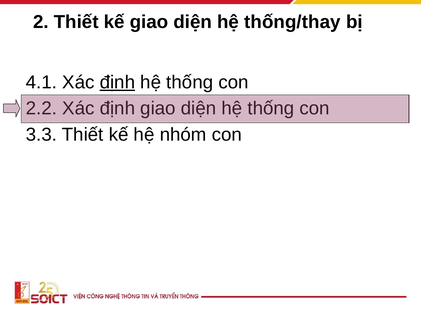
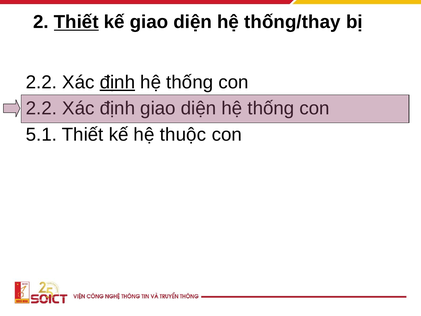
Thiết underline: none -> present (76, 22)
4.1: 4.1 -> 2.2 (41, 82)
3.3: 3.3 -> 5.1 (41, 134)
nhóm: nhóm -> thuộc (183, 134)
